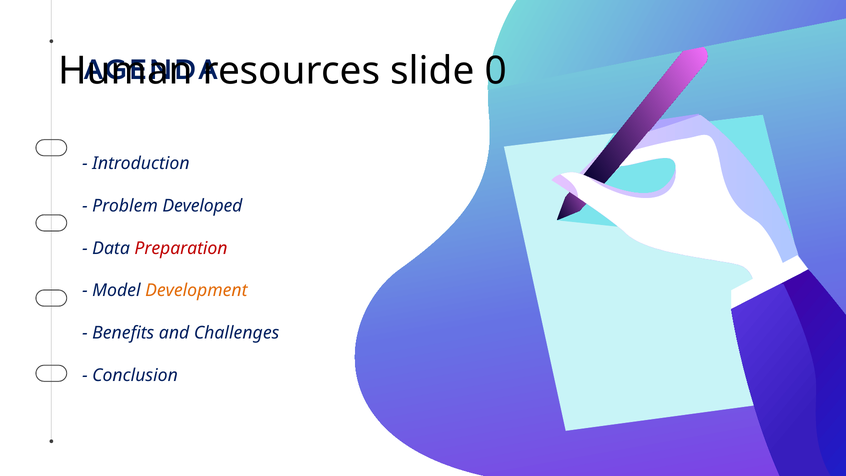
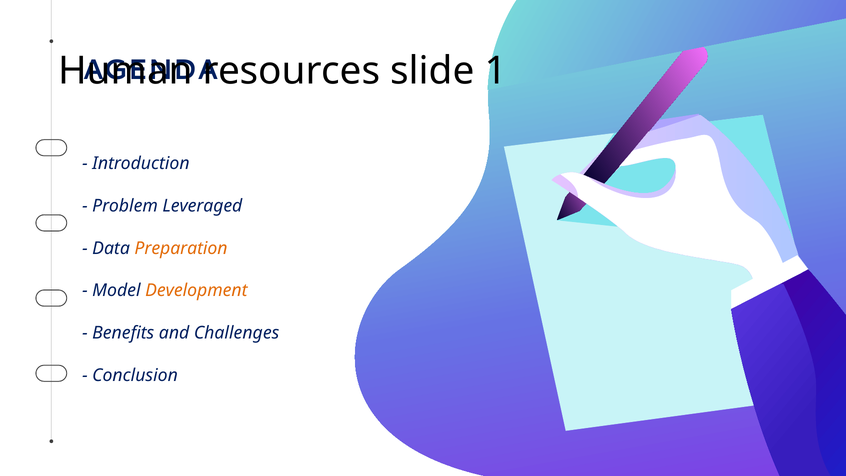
0: 0 -> 1 (496, 71)
Developed: Developed -> Leveraged (202, 206)
Preparation colour: red -> orange (181, 248)
